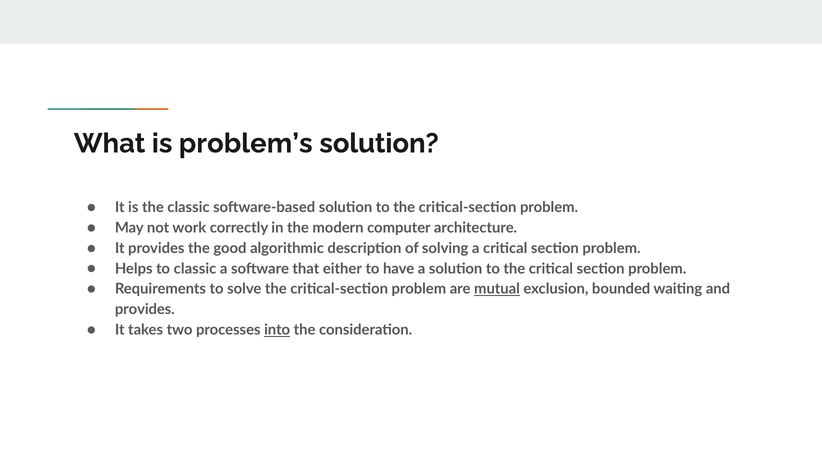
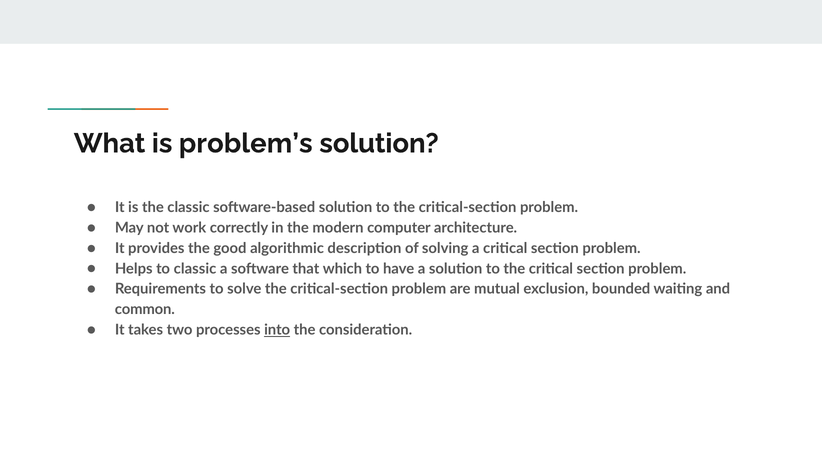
either: either -> which (342, 269)
mutual underline: present -> none (497, 289)
provides: provides -> common (145, 310)
